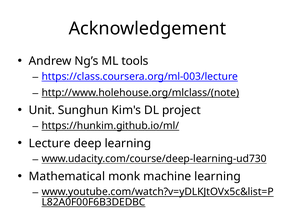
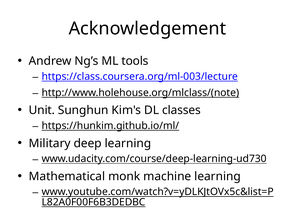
project: project -> classes (181, 110)
Lecture: Lecture -> Military (50, 143)
